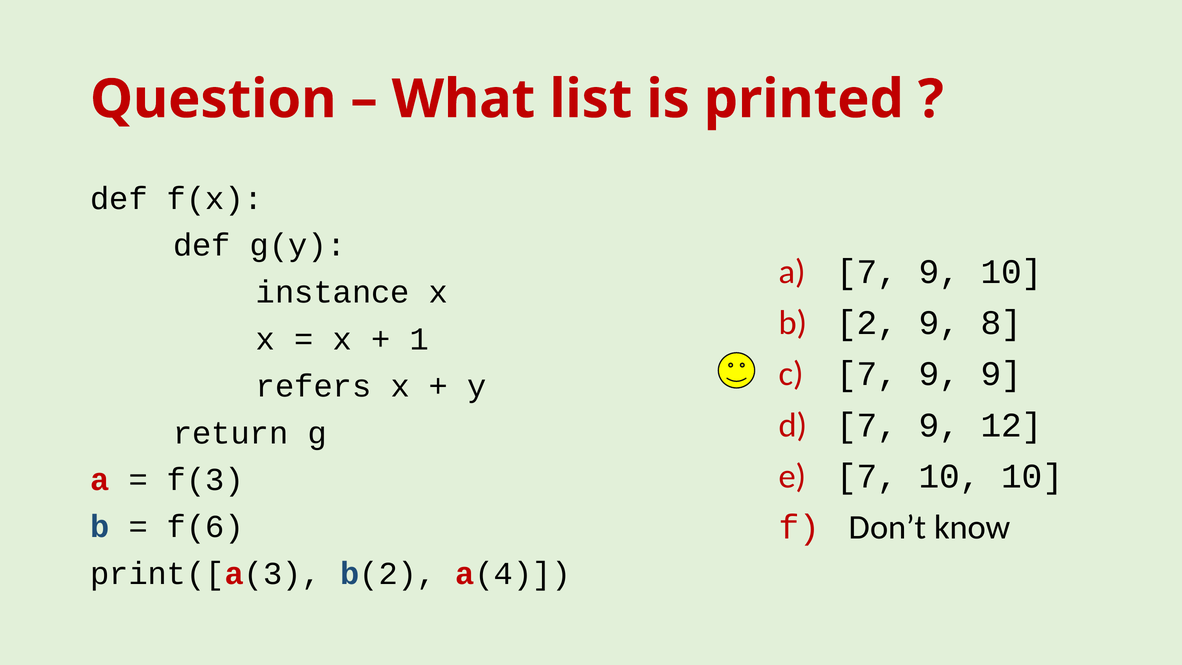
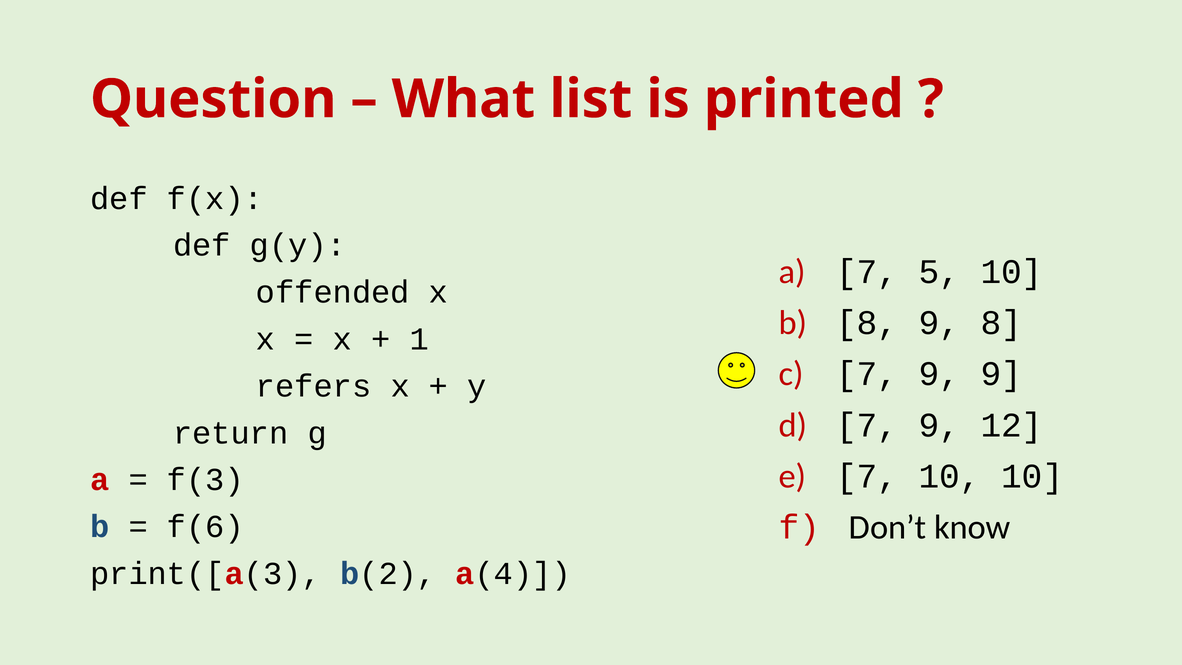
a 7 9: 9 -> 5 (939, 272)
instance: instance -> offended (333, 292)
b 2: 2 -> 8 (867, 323)
